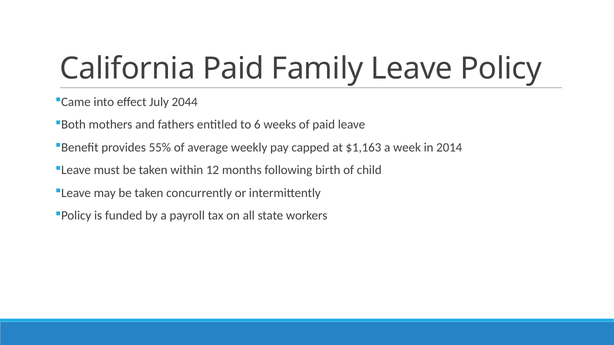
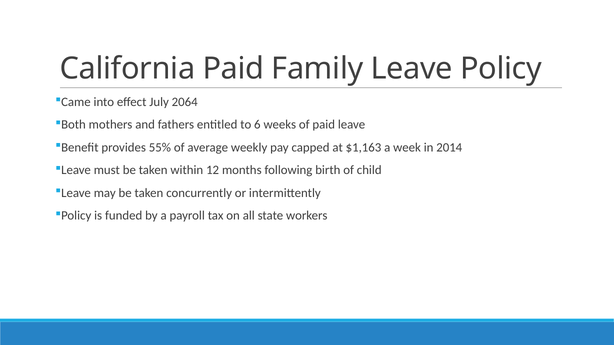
2044: 2044 -> 2064 (185, 102)
